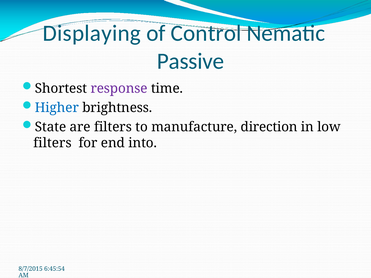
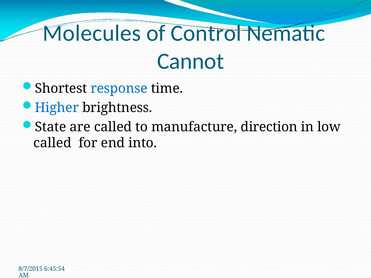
Displaying: Displaying -> Molecules (92, 33)
Passive: Passive -> Cannot (191, 61)
response colour: purple -> blue (119, 89)
are filters: filters -> called (113, 127)
filters: filters -> called (53, 143)
